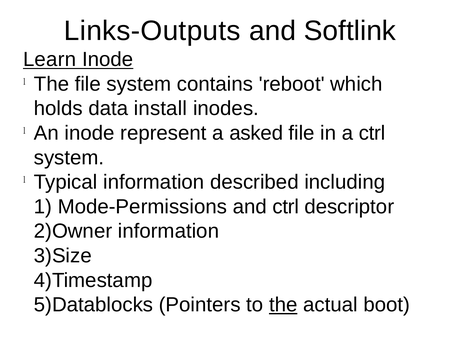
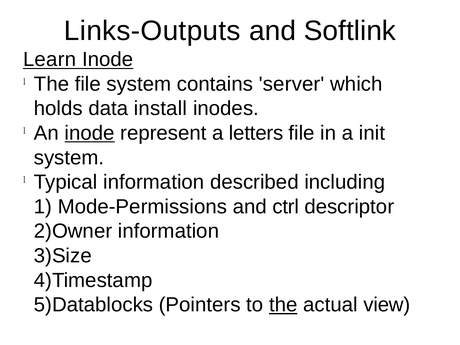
reboot: reboot -> server (292, 84)
inode underline: none -> present (90, 133)
asked: asked -> letters (256, 133)
a ctrl: ctrl -> init (372, 133)
boot: boot -> view (387, 305)
